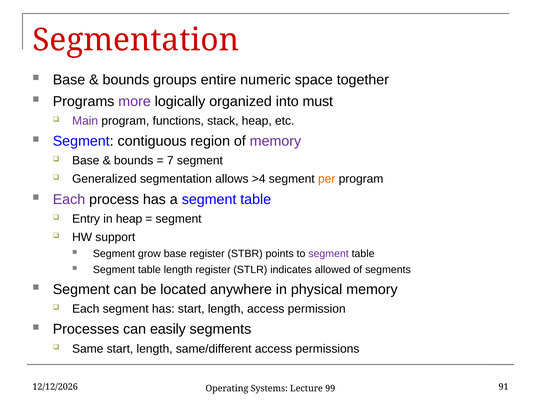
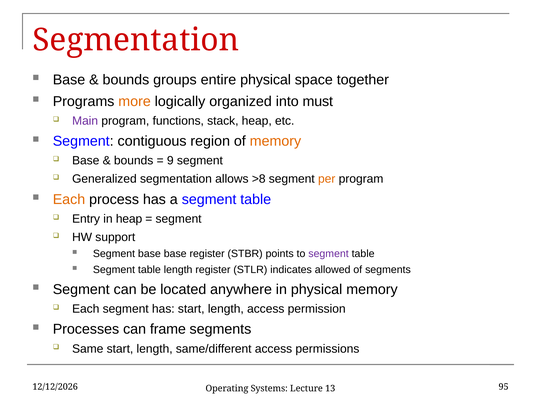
entire numeric: numeric -> physical (266, 80)
more colour: purple -> orange (135, 102)
memory colour: purple -> orange (275, 141)
7: 7 -> 9 (170, 161)
>4: >4 -> >8 (259, 179)
Each colour: purple -> orange (69, 200)
Segment grow: grow -> base (149, 254)
easily: easily -> frame (168, 330)
91: 91 -> 95 (504, 387)
99: 99 -> 13 (330, 389)
